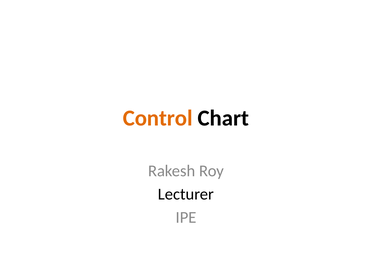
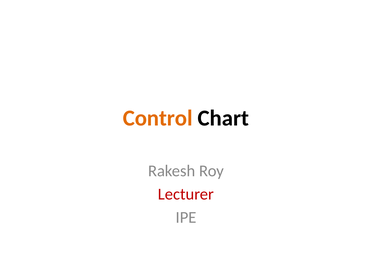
Lecturer colour: black -> red (186, 194)
